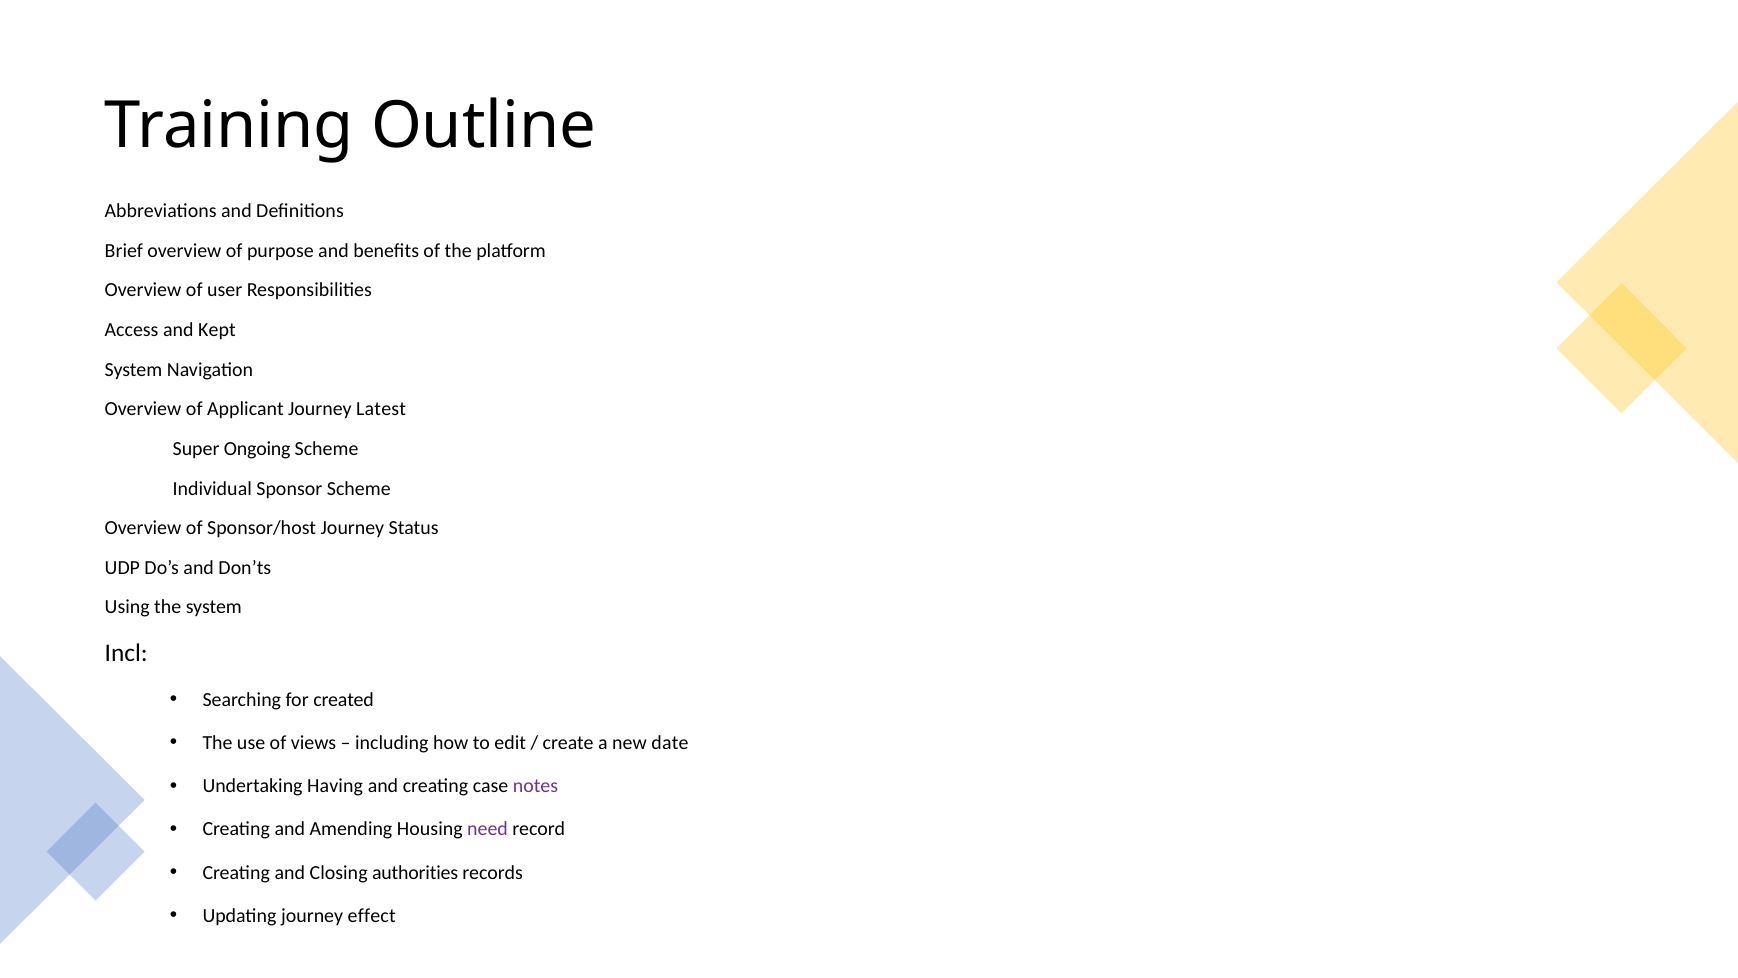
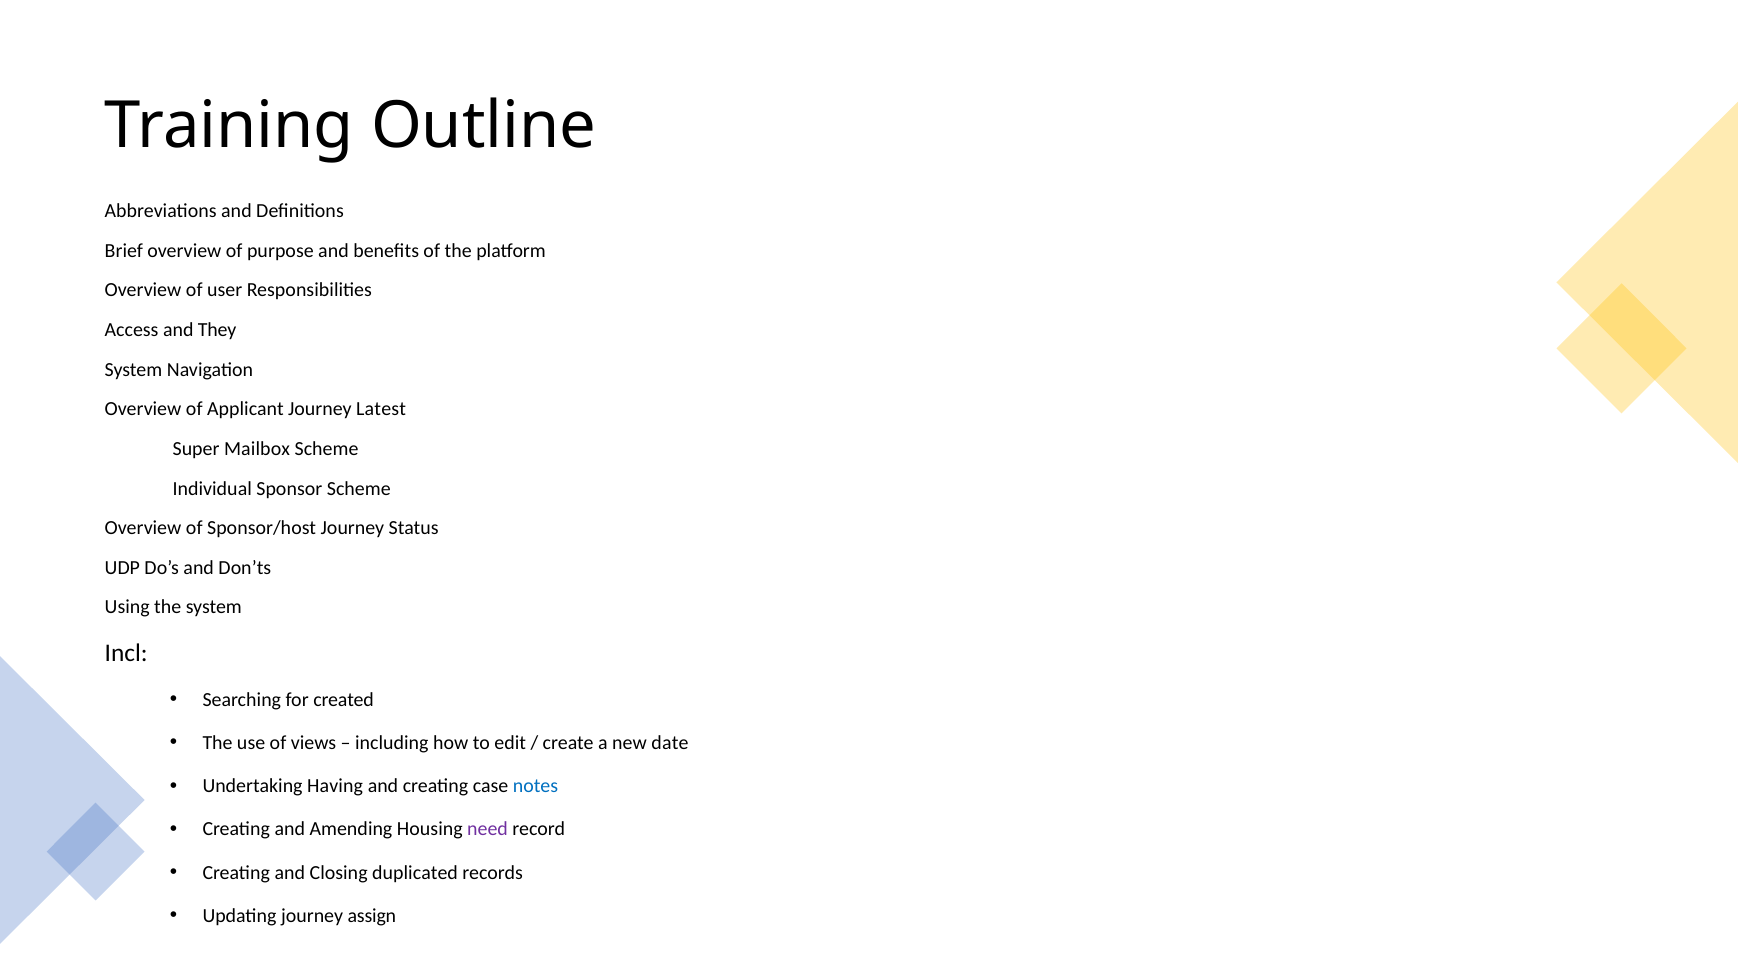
Kept: Kept -> They (217, 330)
Ongoing: Ongoing -> Mailbox (257, 449)
notes colour: purple -> blue (535, 786)
authorities: authorities -> duplicated (415, 872)
effect: effect -> assign (372, 915)
